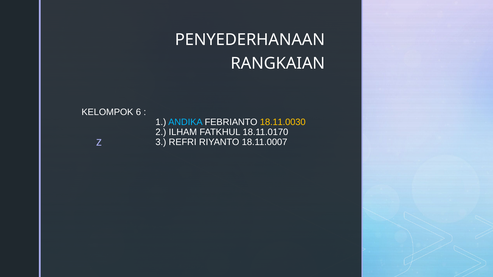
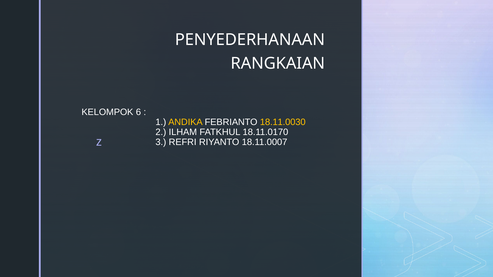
ANDIKA colour: light blue -> yellow (185, 122)
